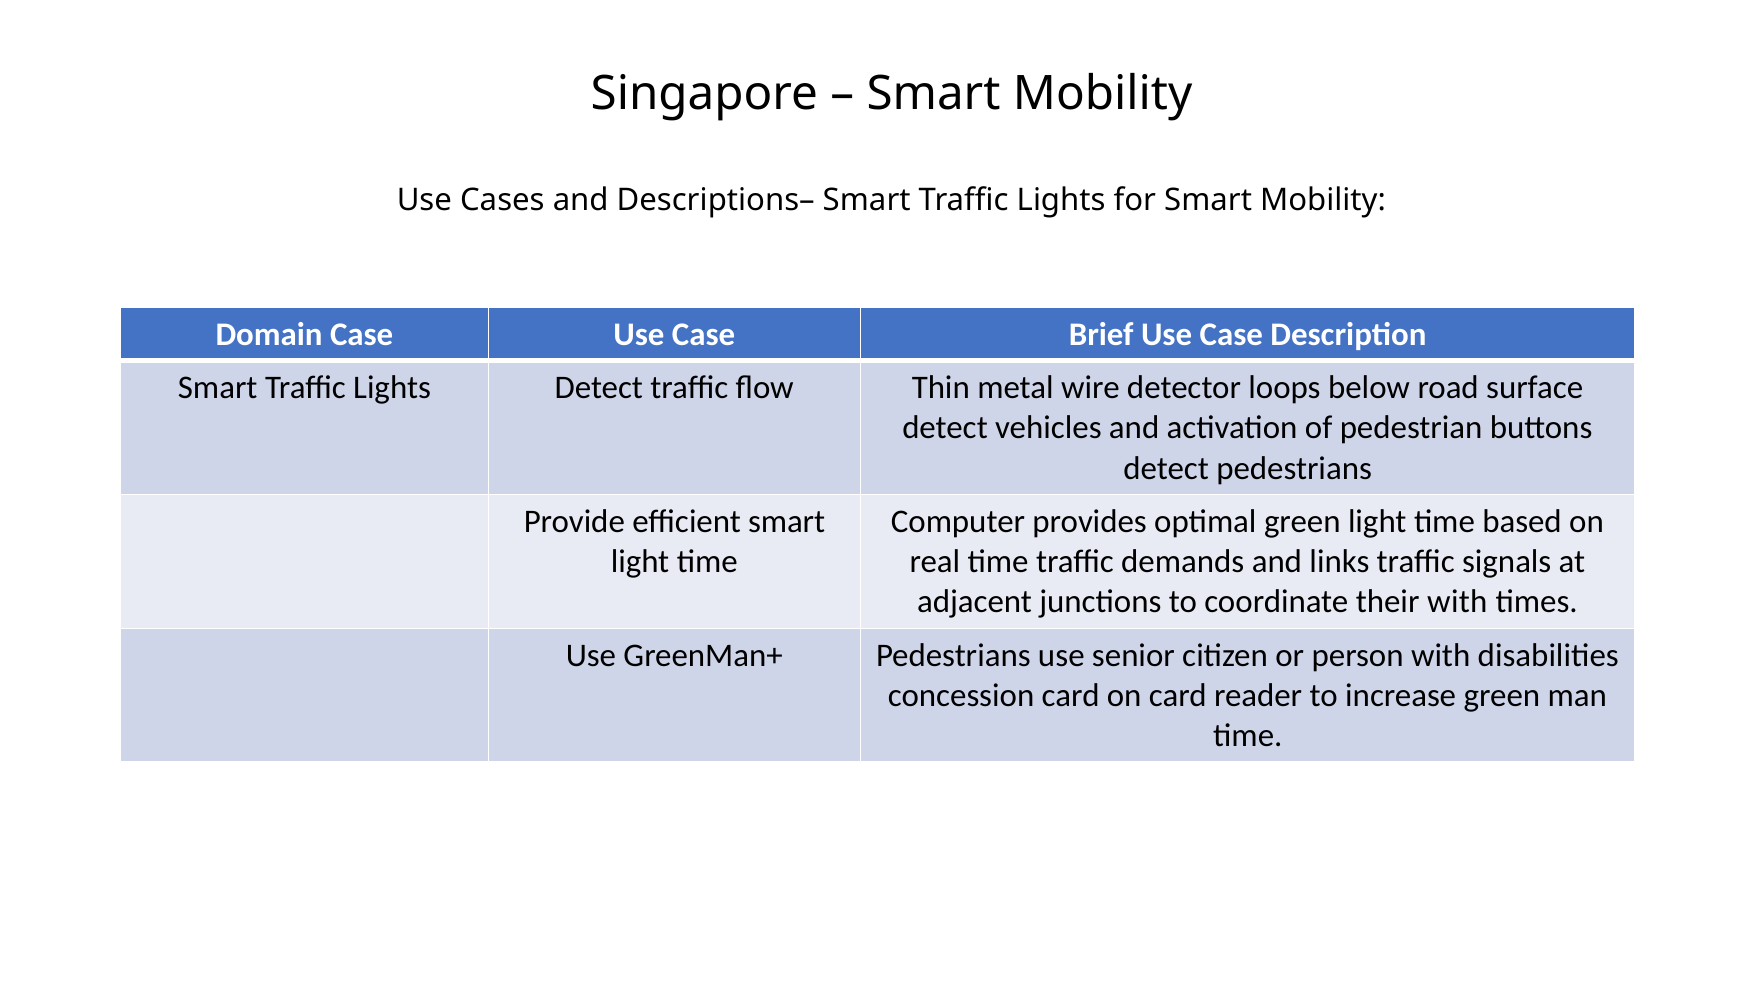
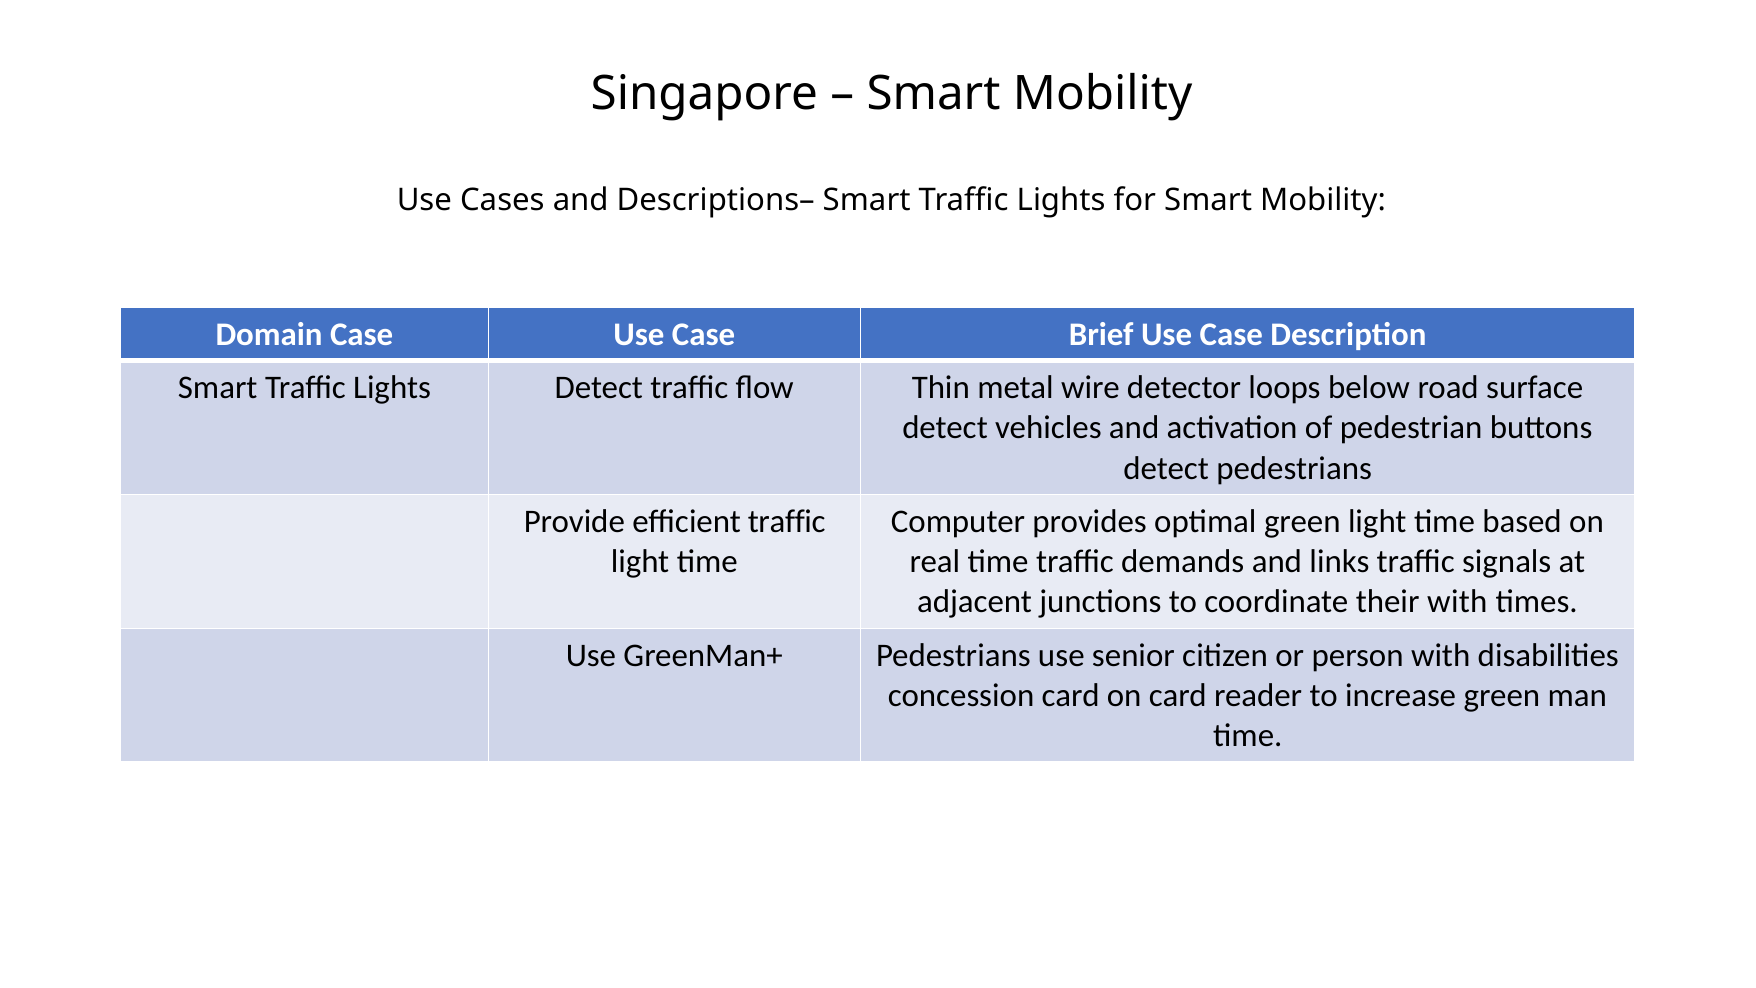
efficient smart: smart -> traffic (787, 522)
